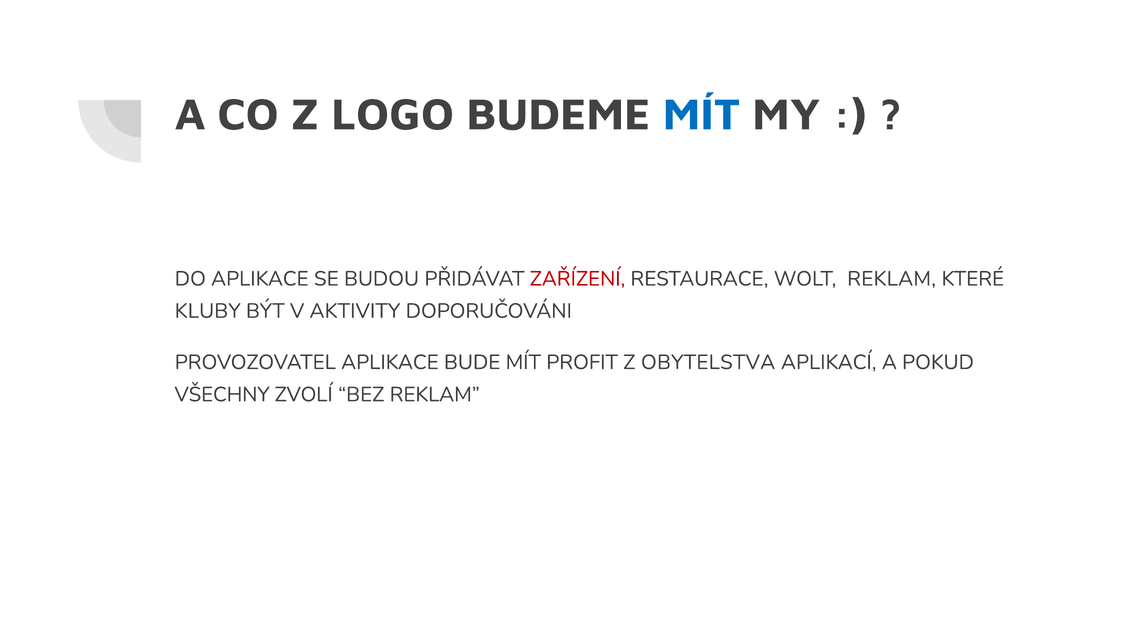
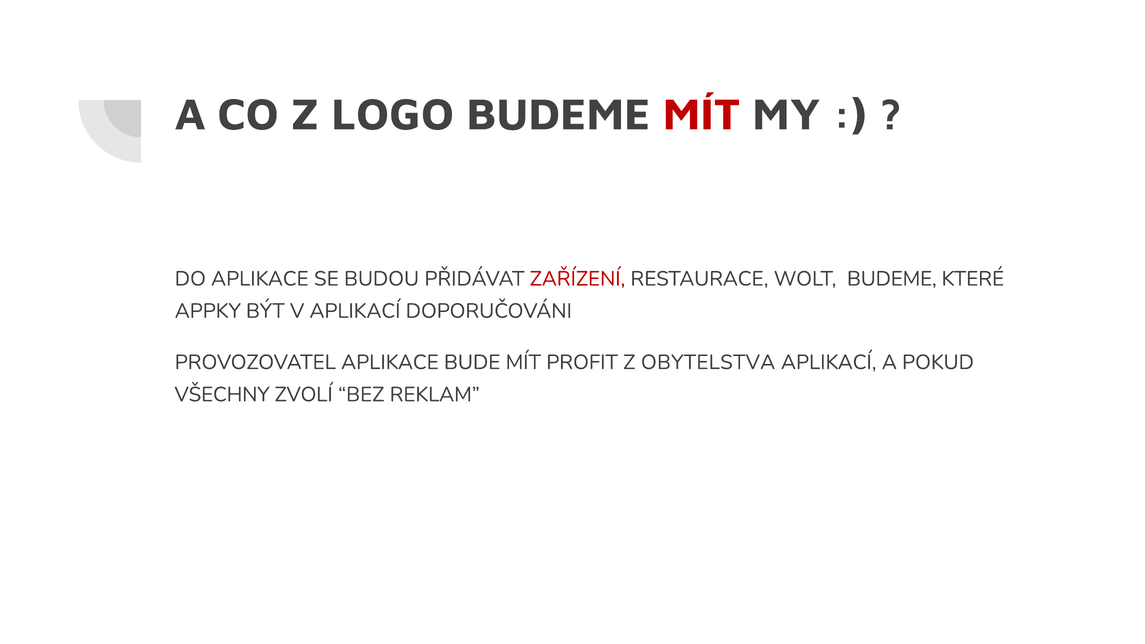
MÍT colour: blue -> red (701, 115)
WOLT REKLAM: REKLAM -> BUDEME (892, 279)
KLUBY: KLUBY -> APPKY (208, 311)
V AKTIVITY: AKTIVITY -> APLIKACÍ (355, 311)
